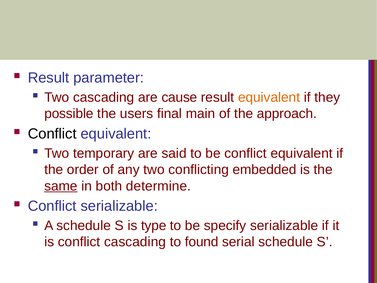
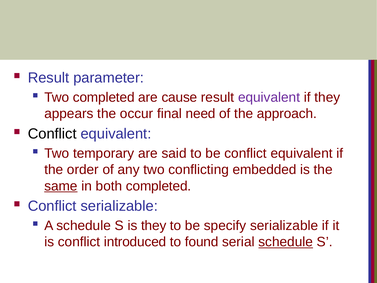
Two cascading: cascading -> completed (104, 97)
equivalent colour: orange -> purple (269, 97)
possible: possible -> appears (69, 114)
users: users -> occur (137, 114)
main: main -> need (201, 114)
both determine: determine -> completed (159, 186)
is type: type -> they (154, 225)
conflict cascading: cascading -> introduced (135, 242)
schedule underline: none -> present (286, 242)
